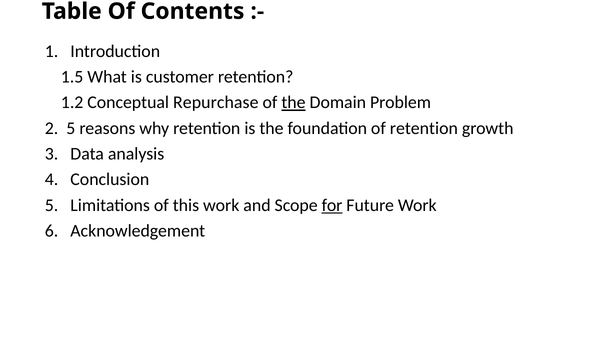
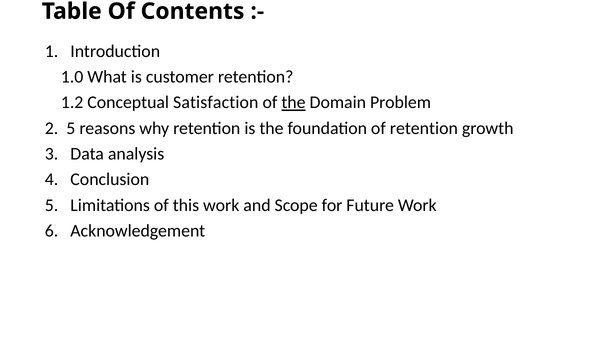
1.5: 1.5 -> 1.0 (72, 77)
Repurchase: Repurchase -> Satisfaction (216, 103)
for underline: present -> none (332, 205)
